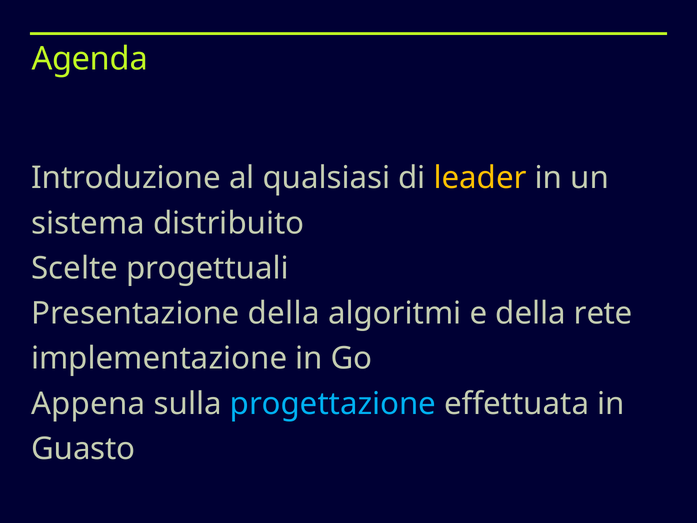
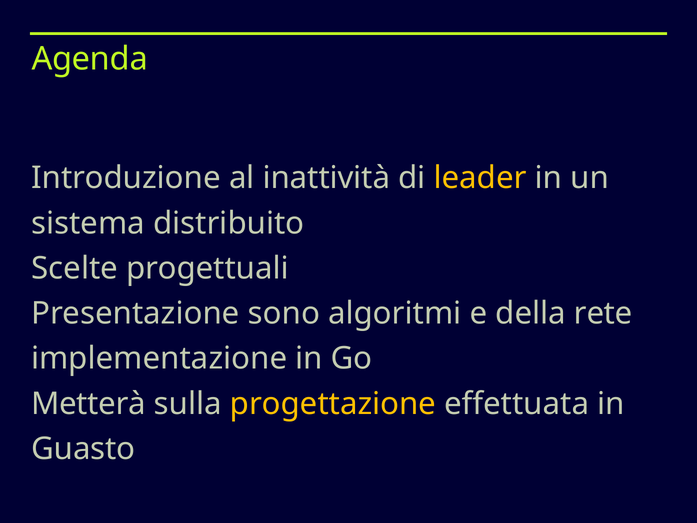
qualsiasi: qualsiasi -> inattività (326, 178)
Presentazione della: della -> sono (284, 313)
Appena: Appena -> Metterà (89, 403)
progettazione colour: light blue -> yellow (333, 403)
